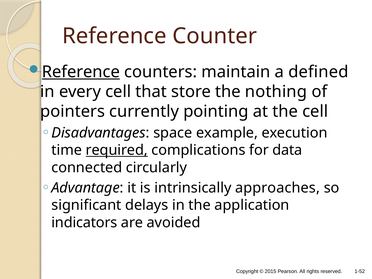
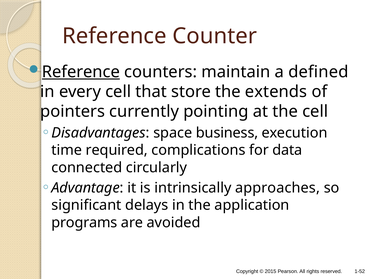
nothing: nothing -> extends (276, 92)
example: example -> business (227, 133)
required underline: present -> none (117, 150)
indicators: indicators -> programs (84, 222)
